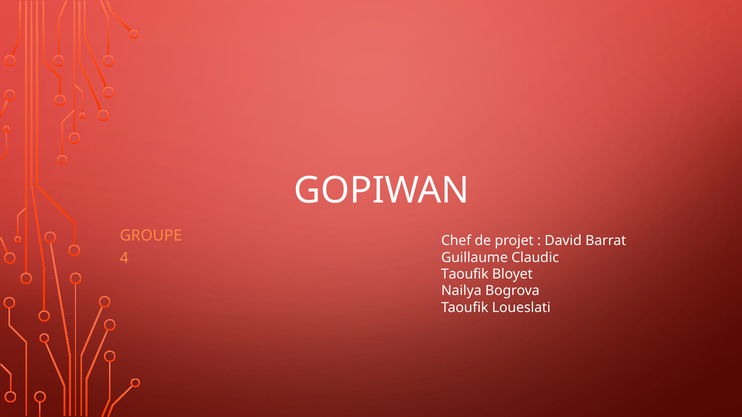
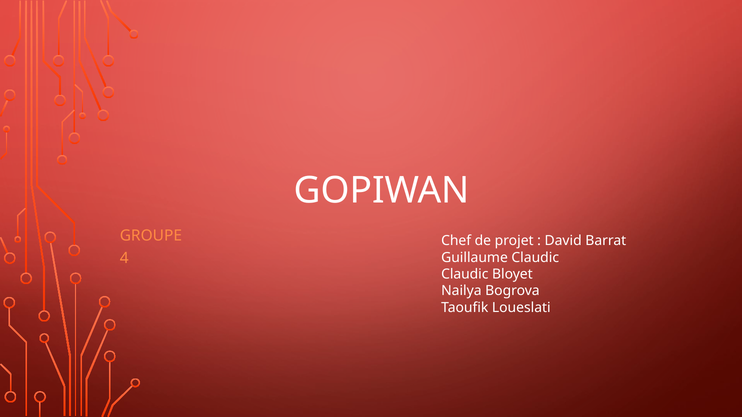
Taoufik: Taoufik -> Claudic (465, 274)
